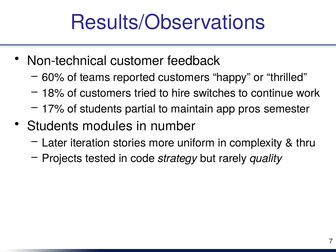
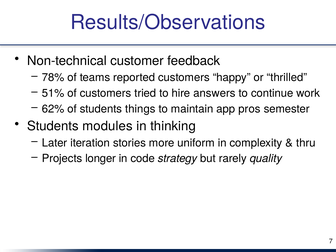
60%: 60% -> 78% (53, 78)
18%: 18% -> 51% (53, 93)
switches: switches -> answers (214, 93)
17%: 17% -> 62% (53, 109)
partial: partial -> things (140, 109)
number: number -> thinking (173, 126)
tested: tested -> longer (101, 159)
